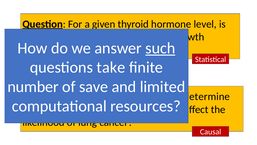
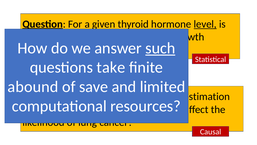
level underline: none -> present (205, 24)
number: number -> abound (33, 86)
determine: determine -> estimation (207, 96)
